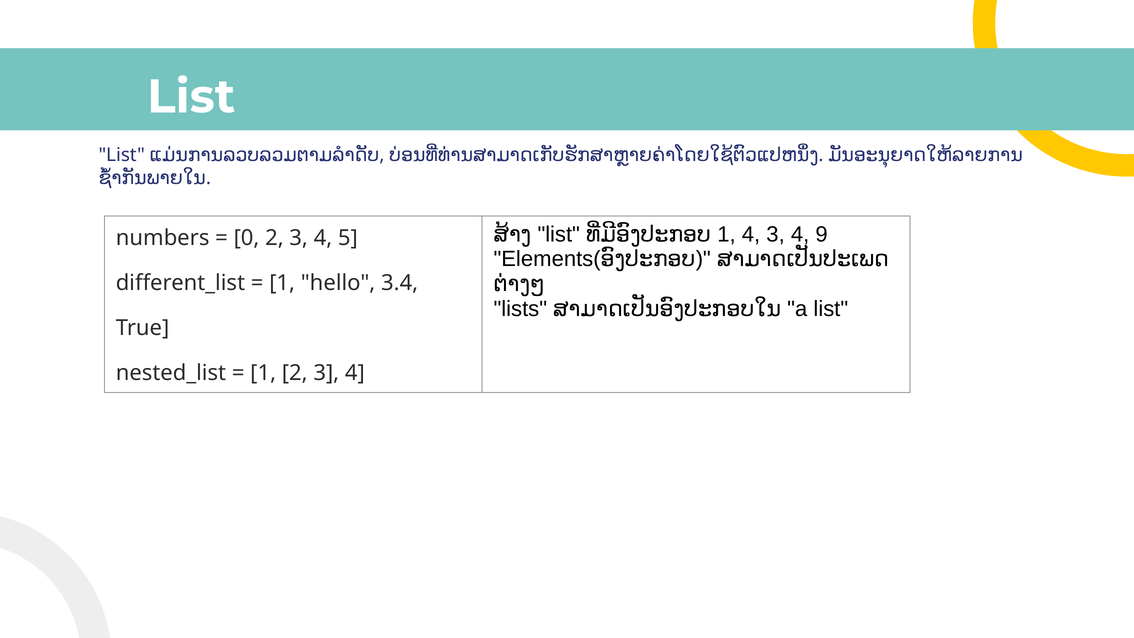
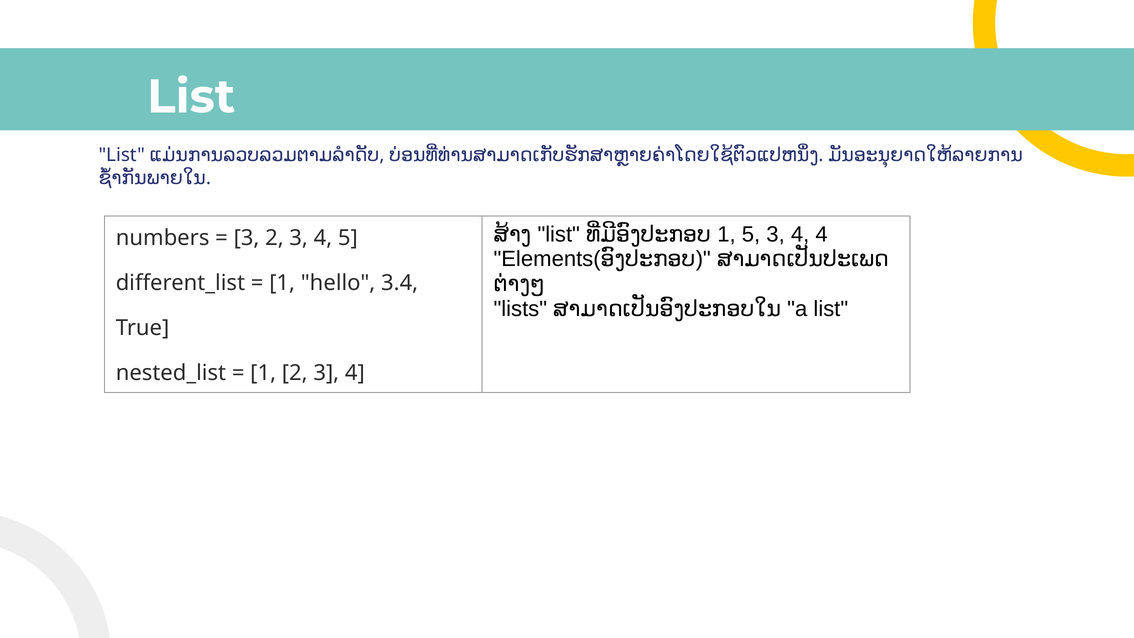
1 4: 4 -> 5 (751, 234)
4 9: 9 -> 4 (822, 234)
0: 0 -> 3 (246, 238)
